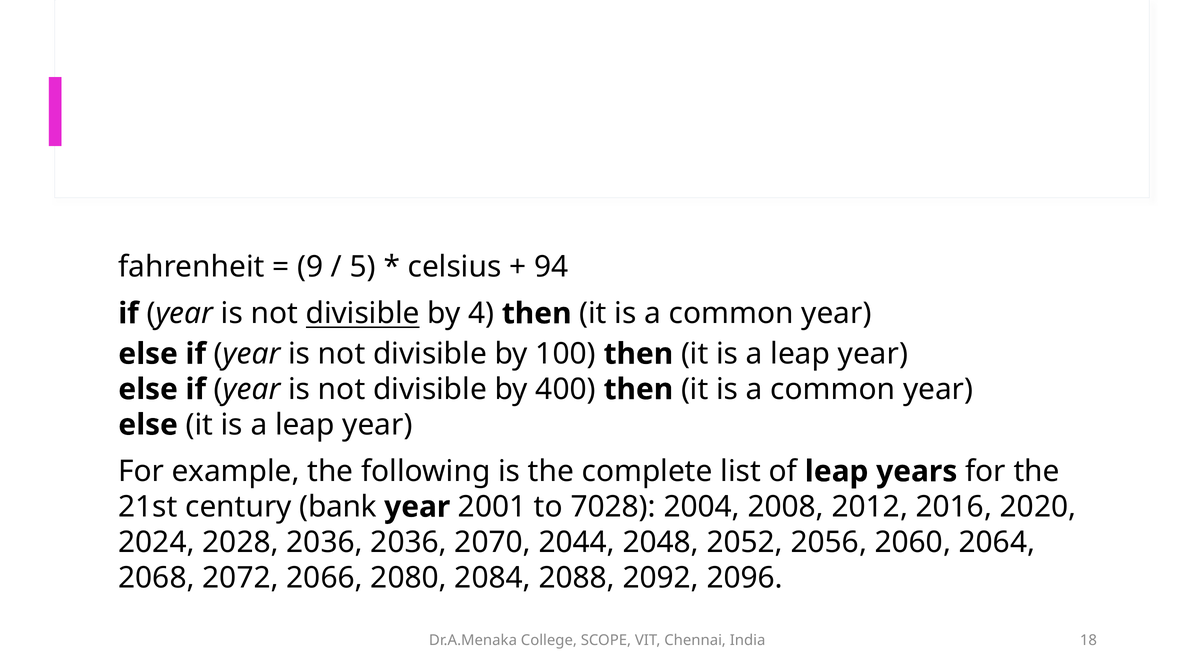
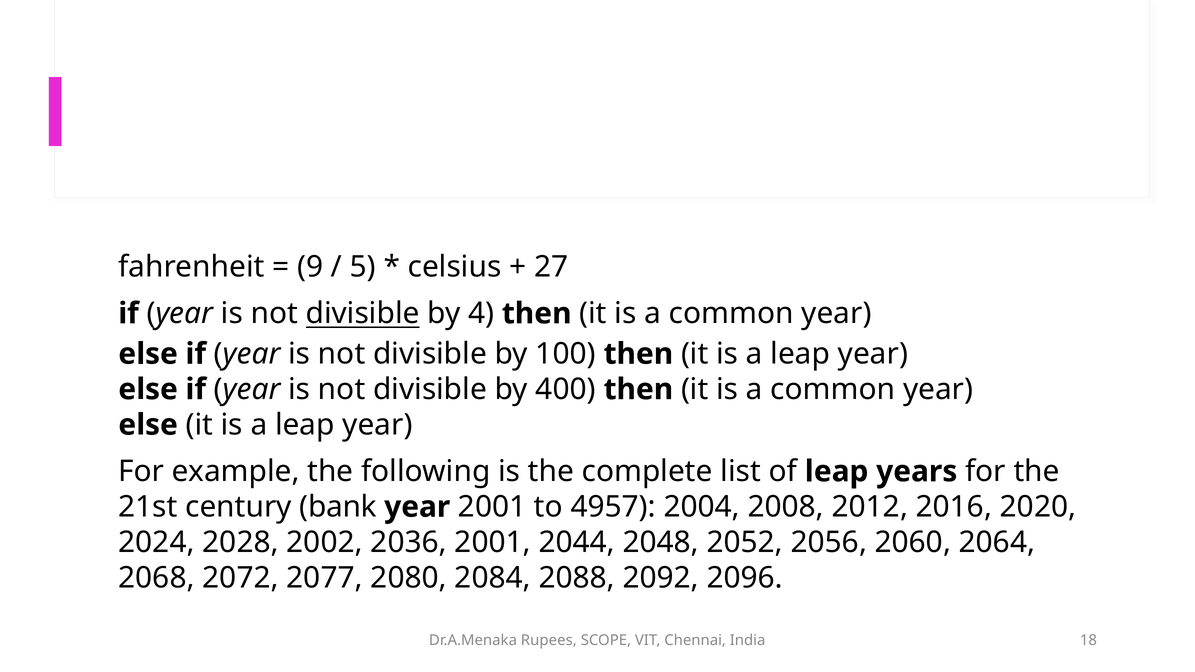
94: 94 -> 27 (551, 267)
7028: 7028 -> 4957 (613, 507)
2028 2036: 2036 -> 2002 (325, 542)
2036 2070: 2070 -> 2001 (493, 542)
2066: 2066 -> 2077 (325, 578)
College: College -> Rupees (549, 641)
